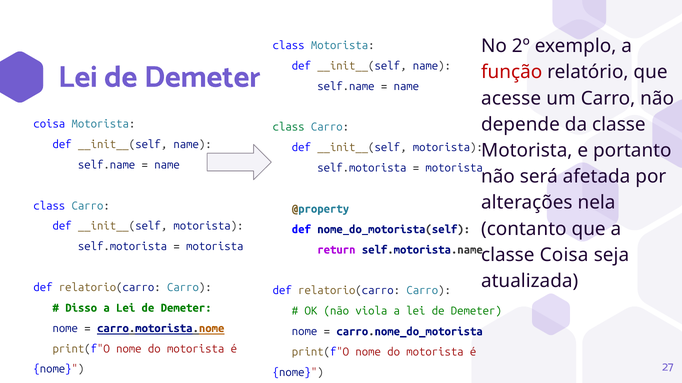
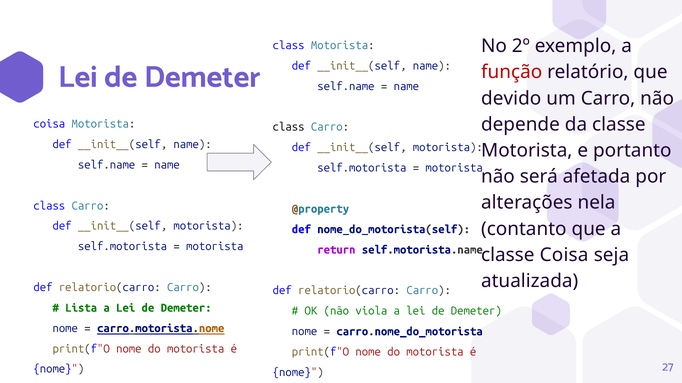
acesse: acesse -> devido (511, 98)
class colour: green -> black (289, 127)
Disso: Disso -> Lista (81, 308)
